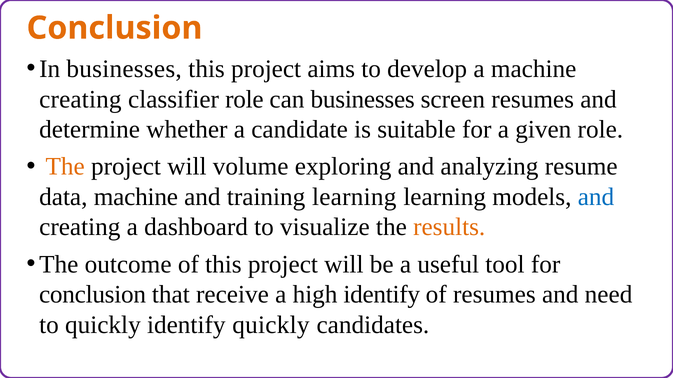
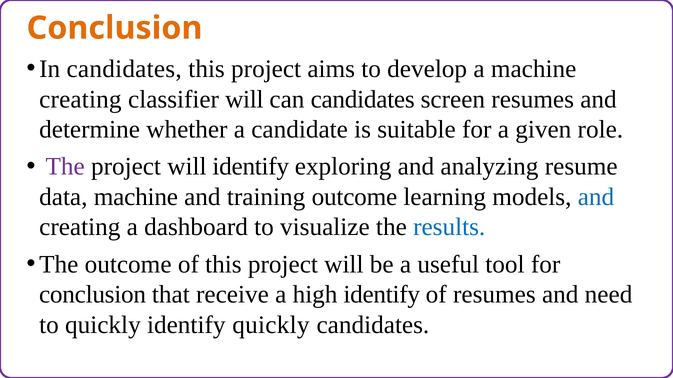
In businesses: businesses -> candidates (124, 69)
classifier role: role -> will (244, 99)
can businesses: businesses -> candidates (363, 99)
The colour: orange -> purple (65, 167)
will volume: volume -> identify (251, 167)
training learning: learning -> outcome (354, 197)
results colour: orange -> blue (449, 227)
